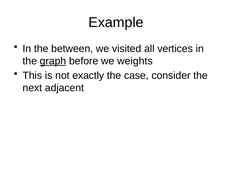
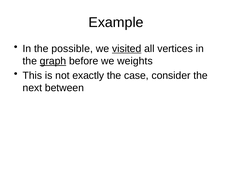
between: between -> possible (72, 49)
visited underline: none -> present (127, 49)
adjacent: adjacent -> between (64, 88)
